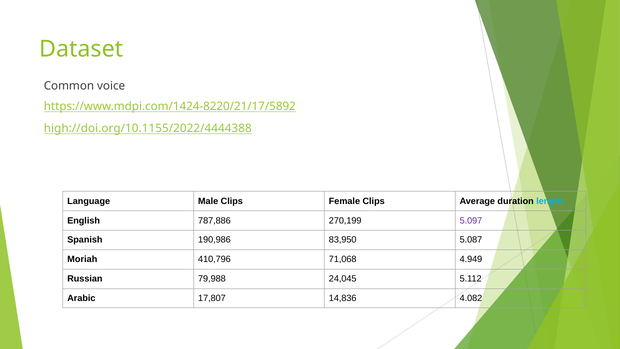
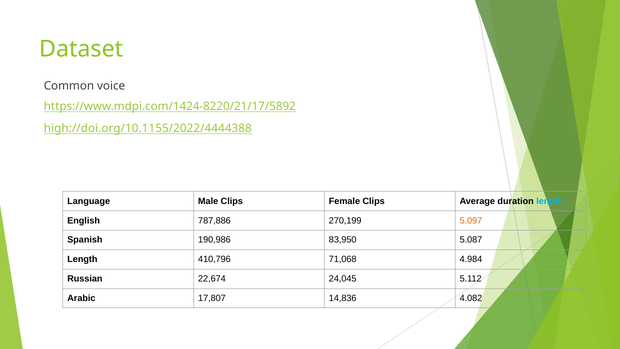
5.097 colour: purple -> orange (471, 220)
Moriah: Moriah -> Length (82, 259)
4.949: 4.949 -> 4.984 (471, 259)
79,988: 79,988 -> 22,674 (212, 279)
